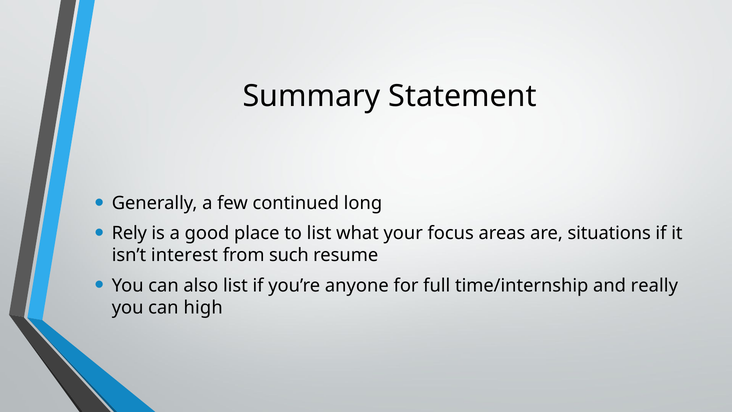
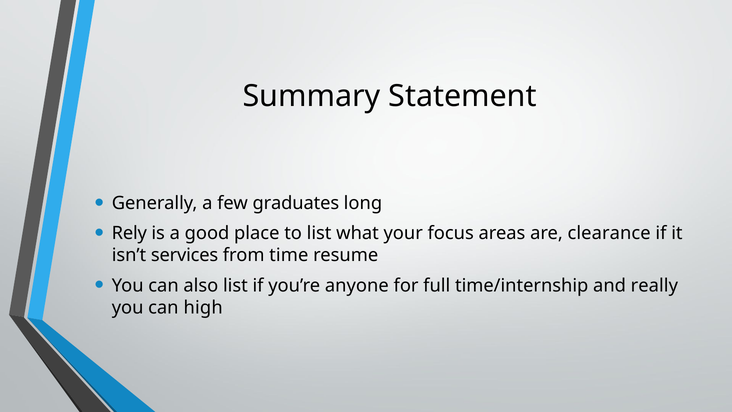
continued: continued -> graduates (296, 203)
situations: situations -> clearance (609, 233)
interest: interest -> services (185, 255)
such: such -> time (289, 255)
